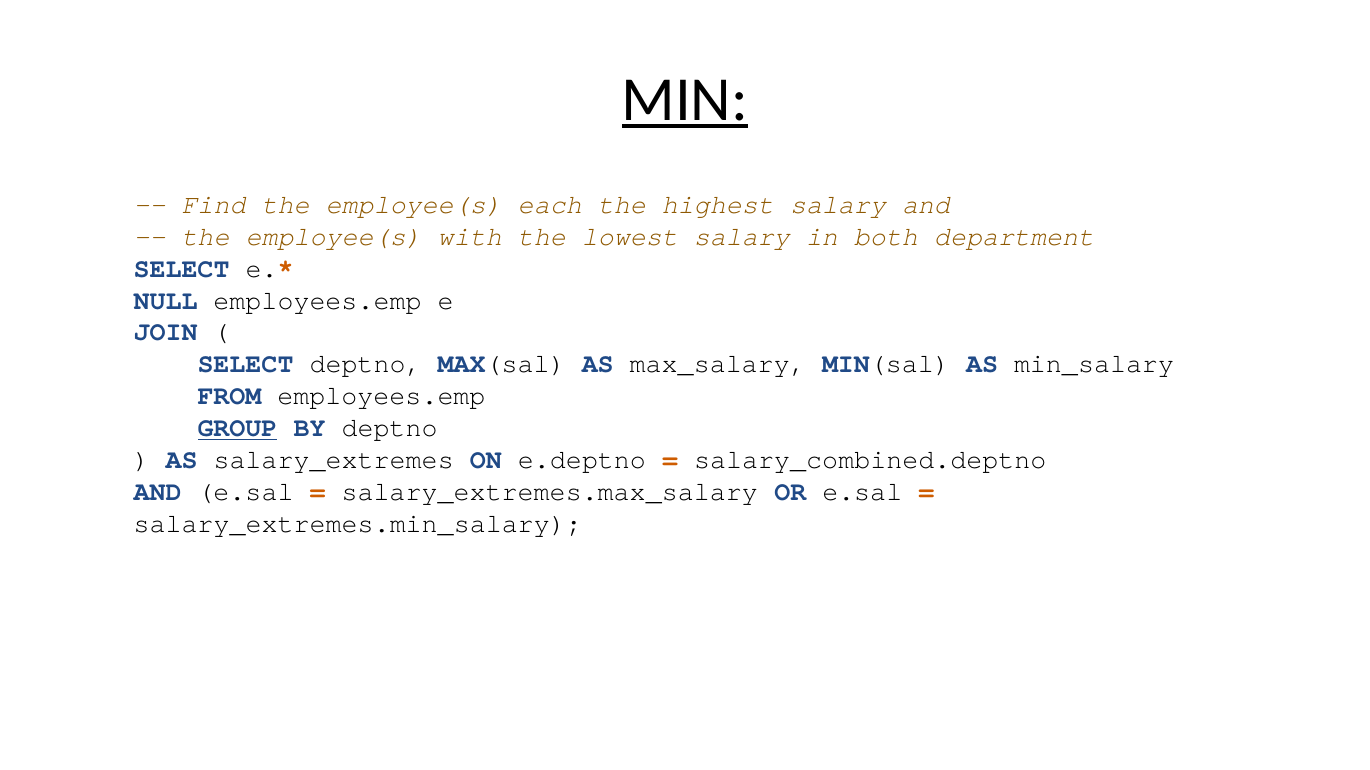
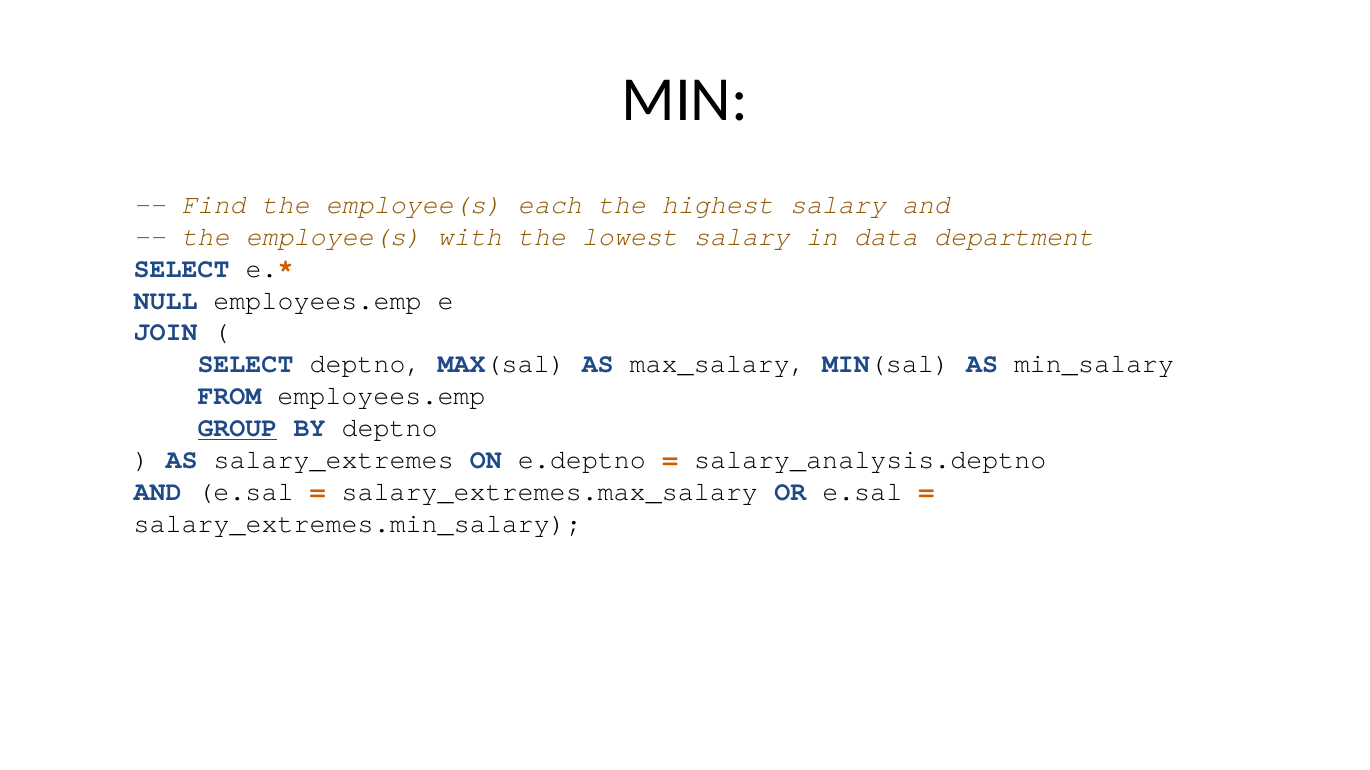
MIN underline: present -> none (685, 99)
both: both -> data (886, 237)
salary_combined.deptno: salary_combined.deptno -> salary_analysis.deptno (870, 460)
